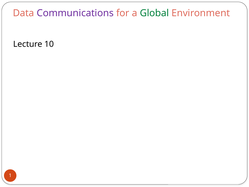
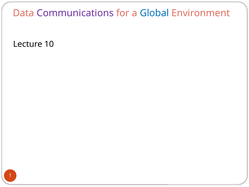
Global colour: green -> blue (154, 13)
